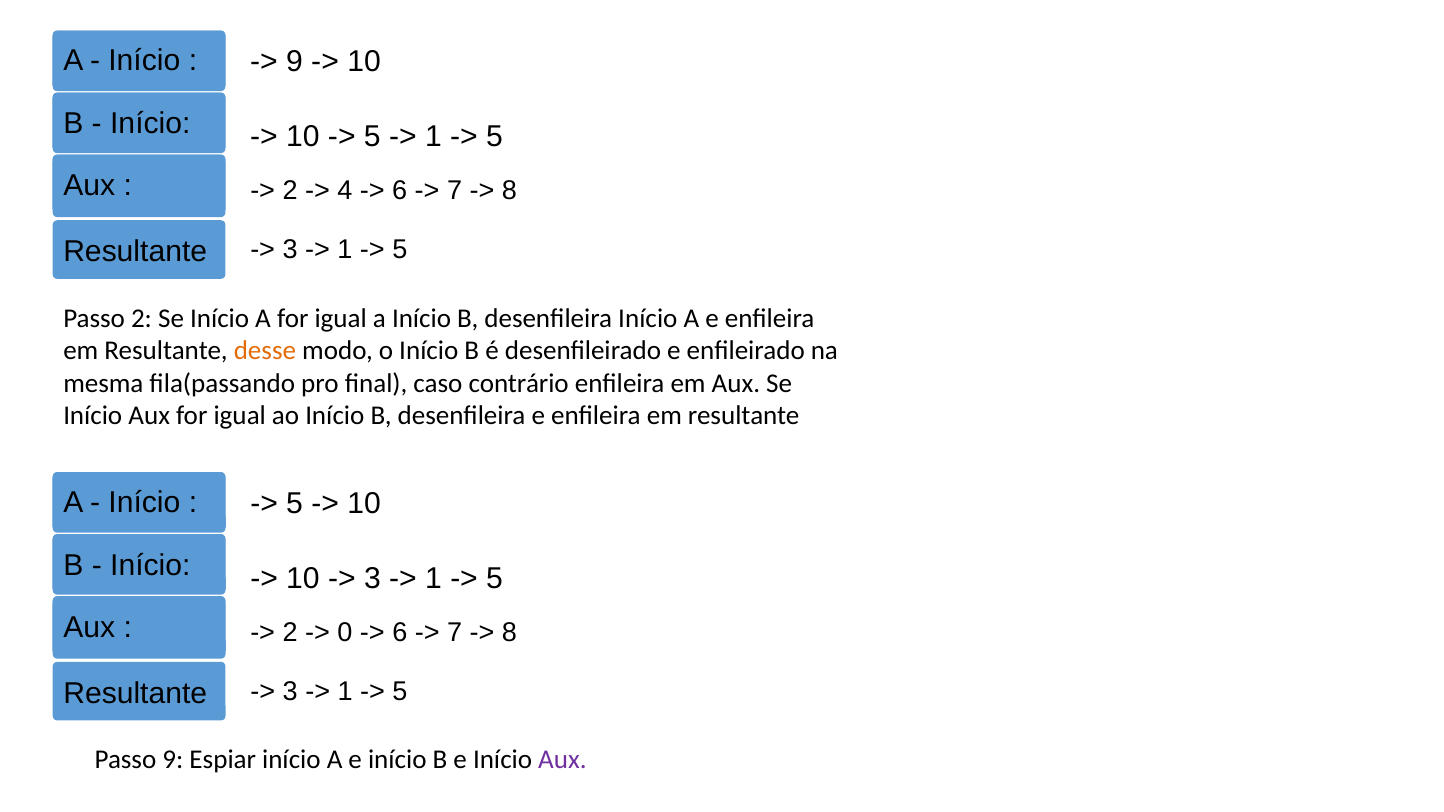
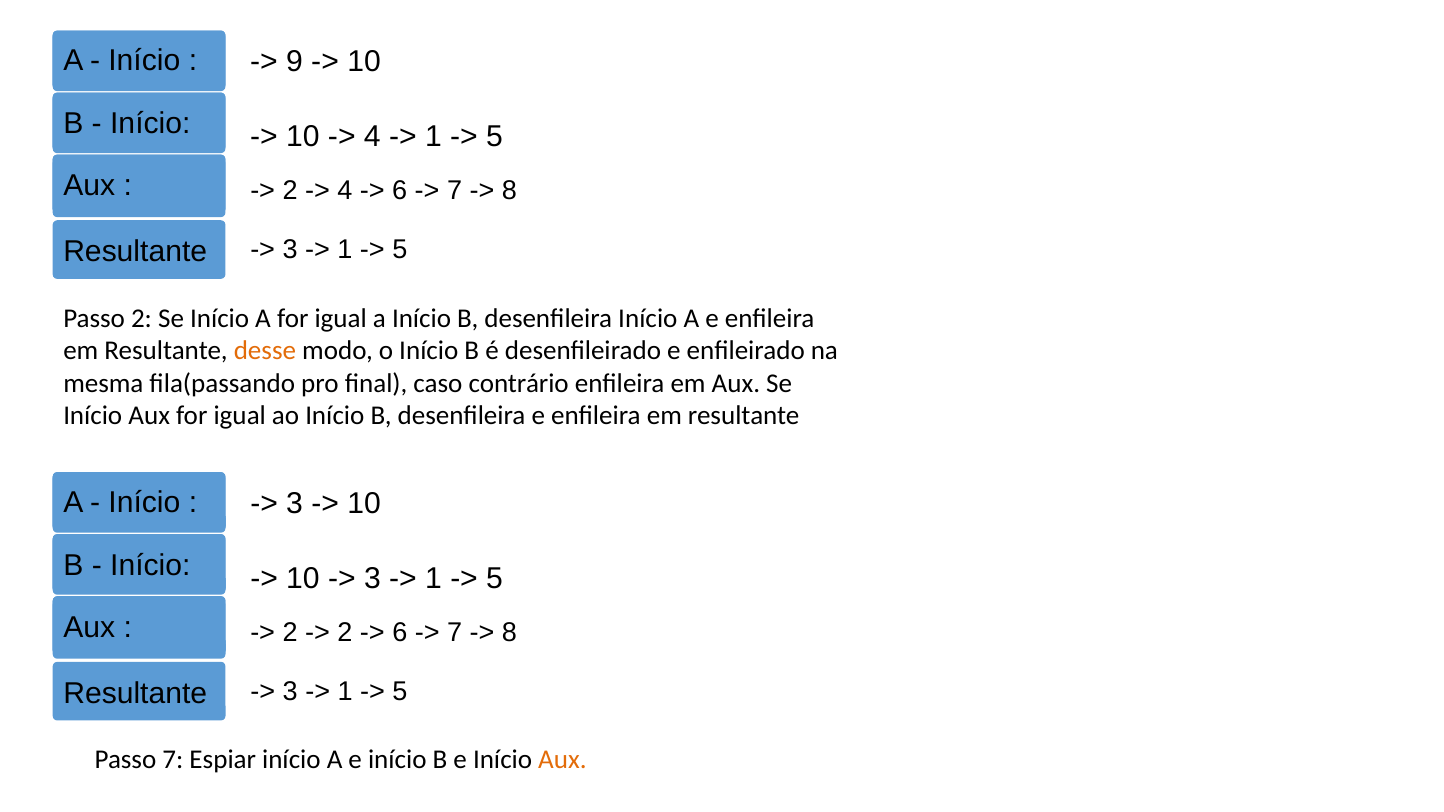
5: 5 -> 4 (372, 137)
5: 5 -> 3 (295, 504)
0: 0 -> 2 (345, 633)
Passo 9: 9 -> 7 (173, 760)
Aux colour: purple -> orange (562, 760)
